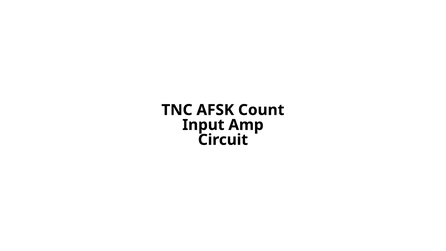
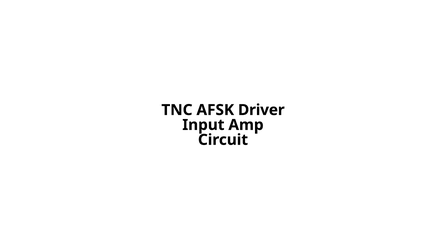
Count: Count -> Driver (261, 110)
